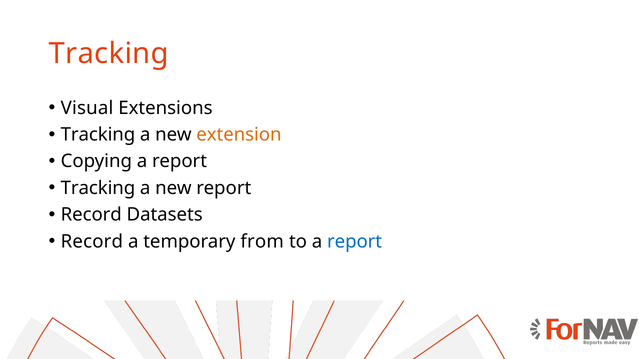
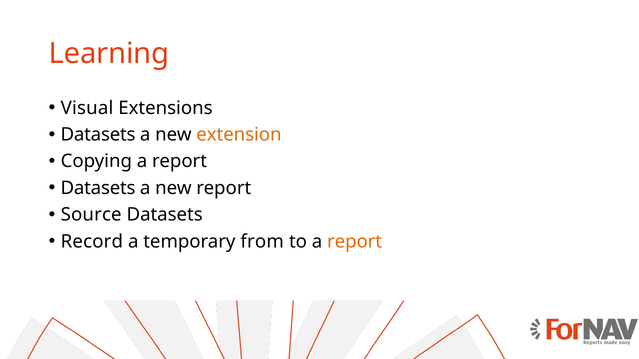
Tracking: Tracking -> Learning (109, 54)
Tracking: Tracking -> Datasets (98, 135)
Tracking: Tracking -> Datasets (98, 188)
Record: Record -> Source (91, 215)
report colour: blue -> orange (355, 242)
